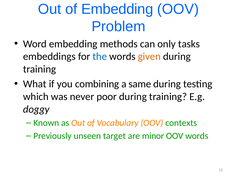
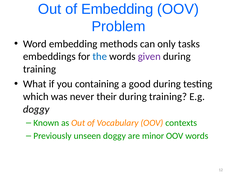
given colour: orange -> purple (149, 56)
combining: combining -> containing (97, 84)
same: same -> good (140, 84)
poor: poor -> their (107, 96)
unseen target: target -> doggy (114, 136)
